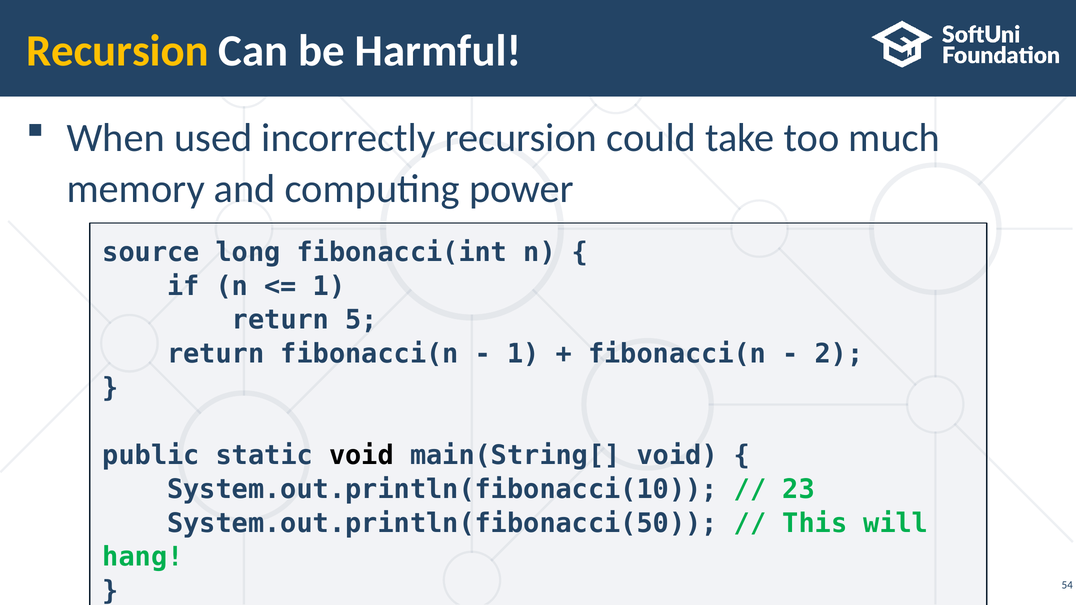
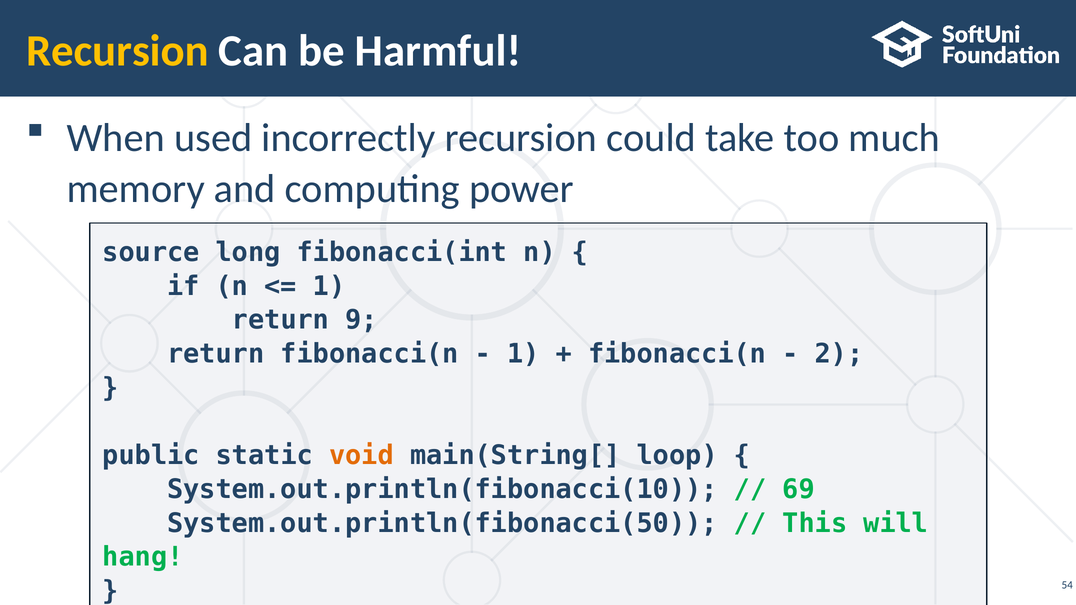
5: 5 -> 9 (361, 320)
void colour: black -> orange (361, 456)
main(String[ void: void -> loop (677, 456)
23: 23 -> 69 (799, 489)
